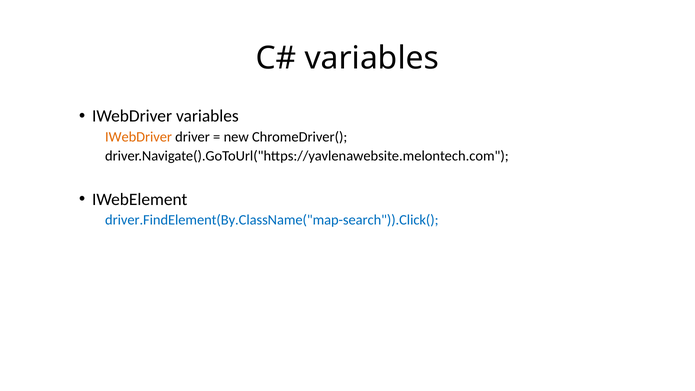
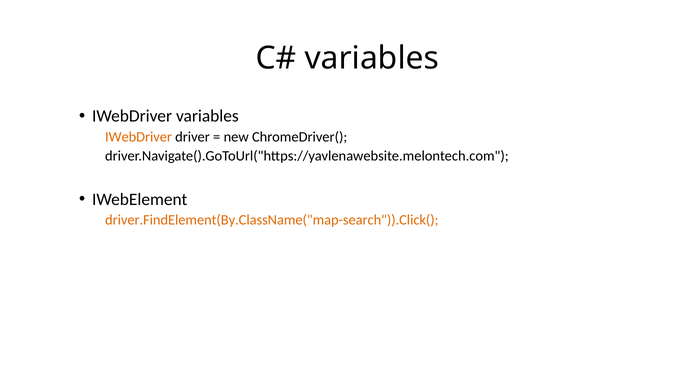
driver.FindElement(By.ClassName("map-search")).Click( colour: blue -> orange (272, 220)
